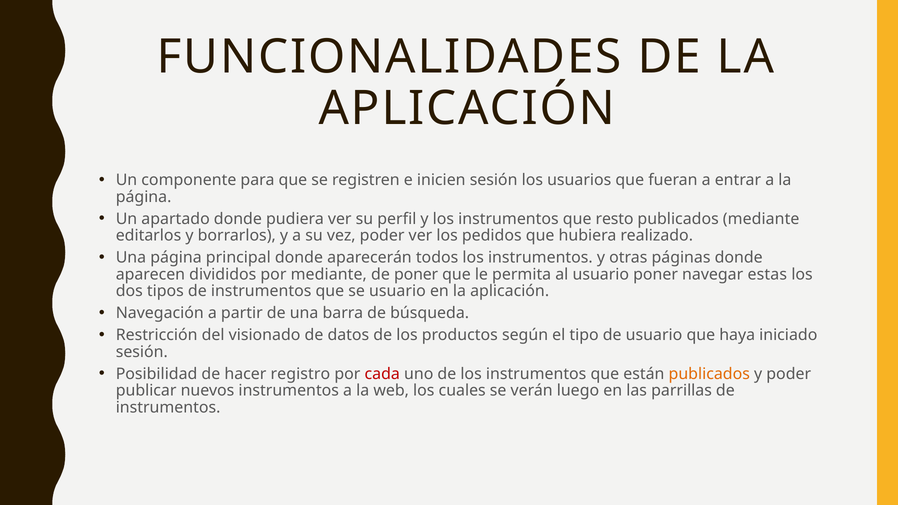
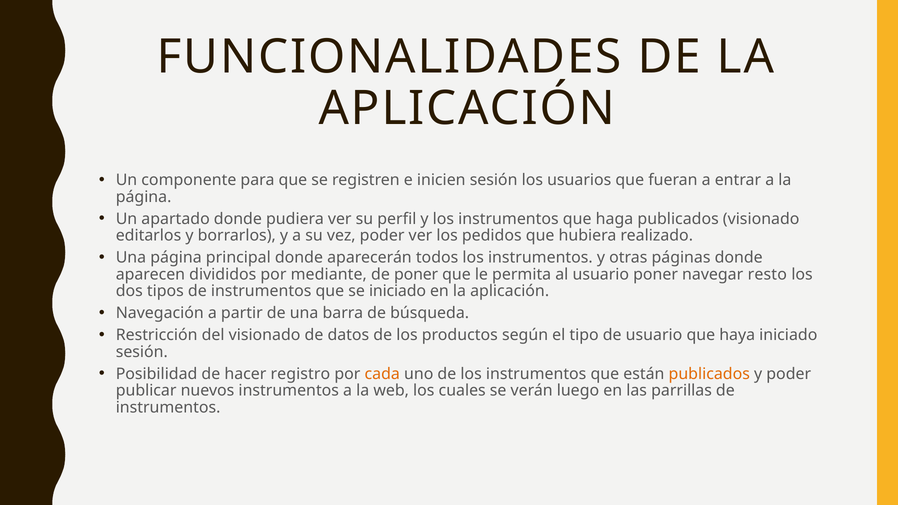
resto: resto -> haga (614, 219)
publicados mediante: mediante -> visionado (761, 219)
estas: estas -> resto (767, 274)
se usuario: usuario -> iniciado (398, 291)
cada colour: red -> orange (382, 374)
